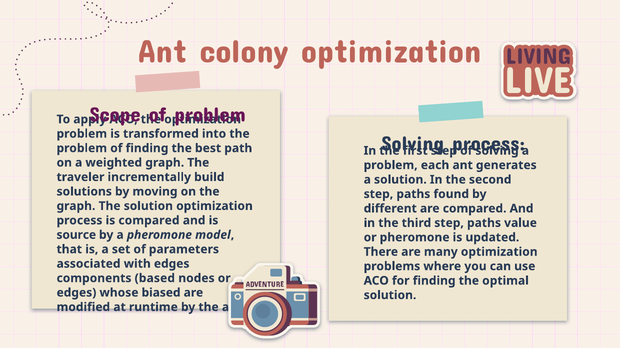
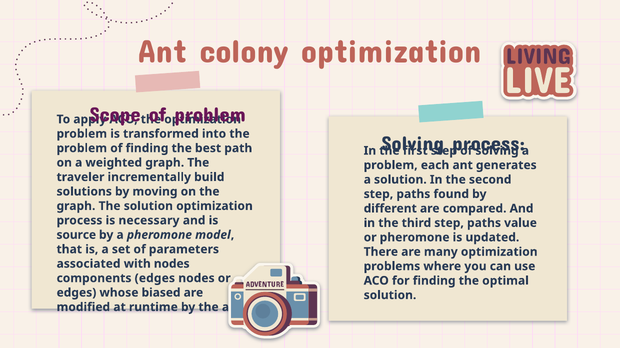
is compared: compared -> necessary (149, 221)
with edges: edges -> nodes (172, 264)
components based: based -> edges (155, 279)
